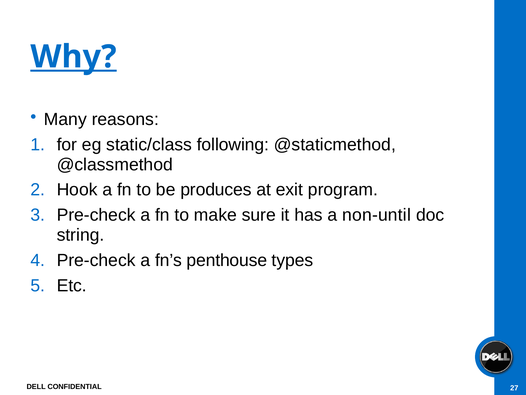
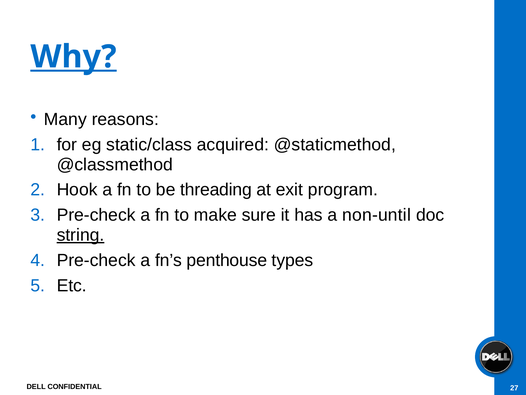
following: following -> acquired (233, 144)
produces: produces -> threading (216, 190)
string underline: none -> present (81, 235)
